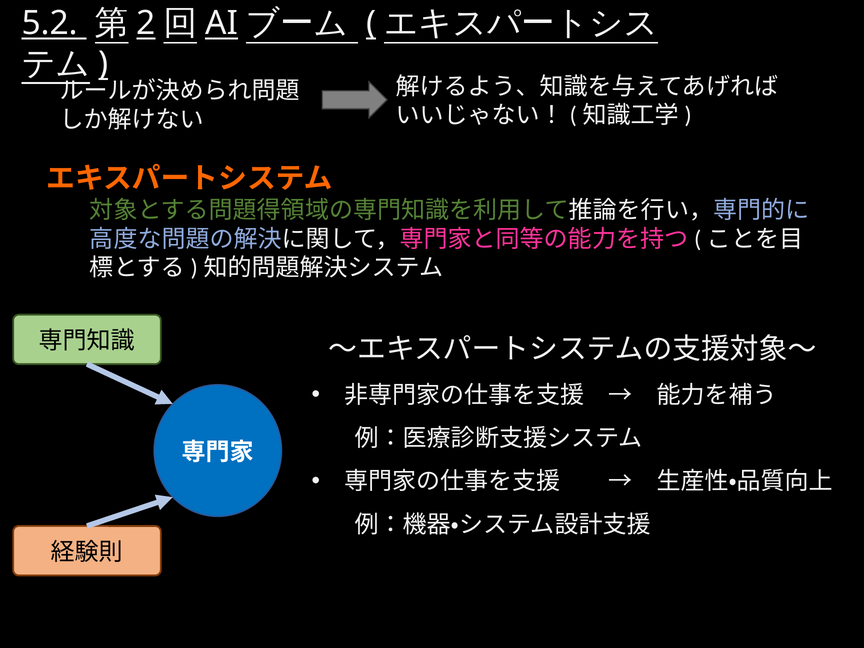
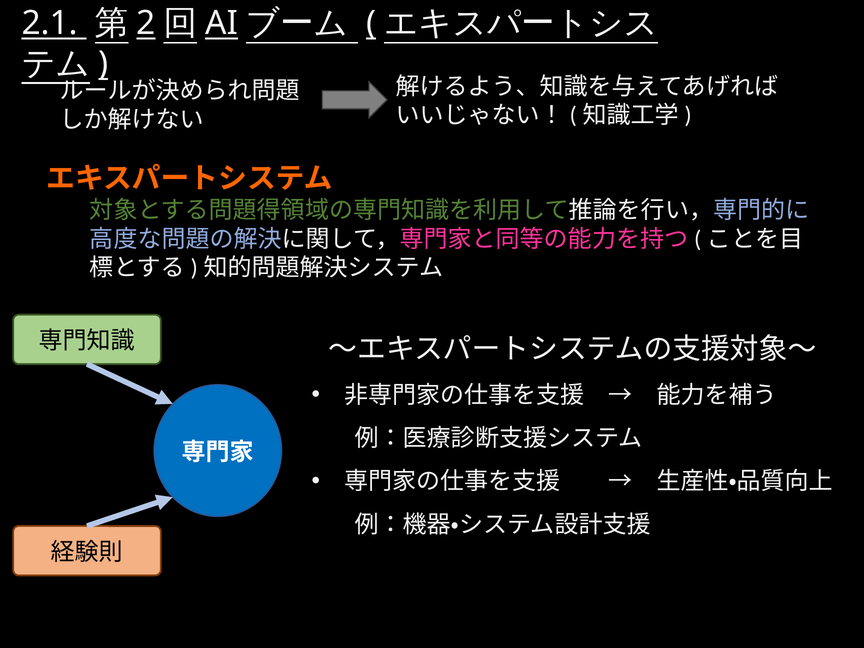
5.2: 5.2 -> 2.1 (50, 23)
